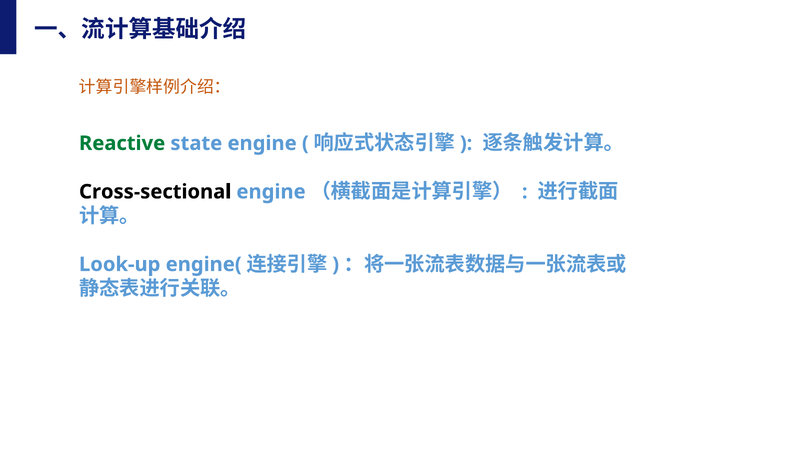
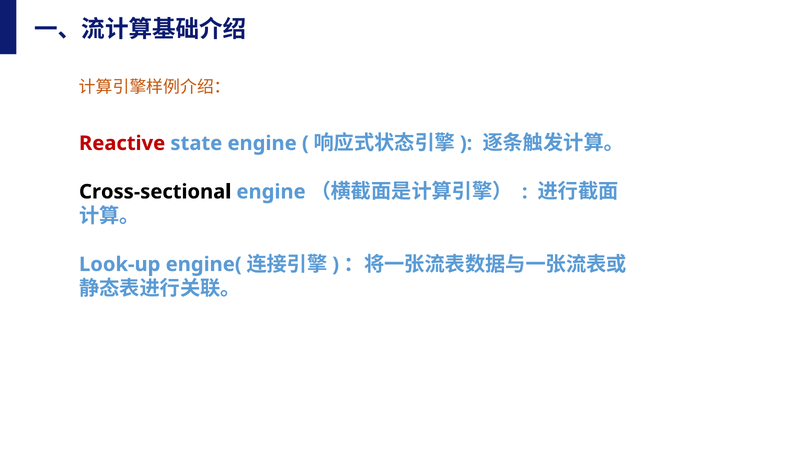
Reactive colour: green -> red (122, 143)
